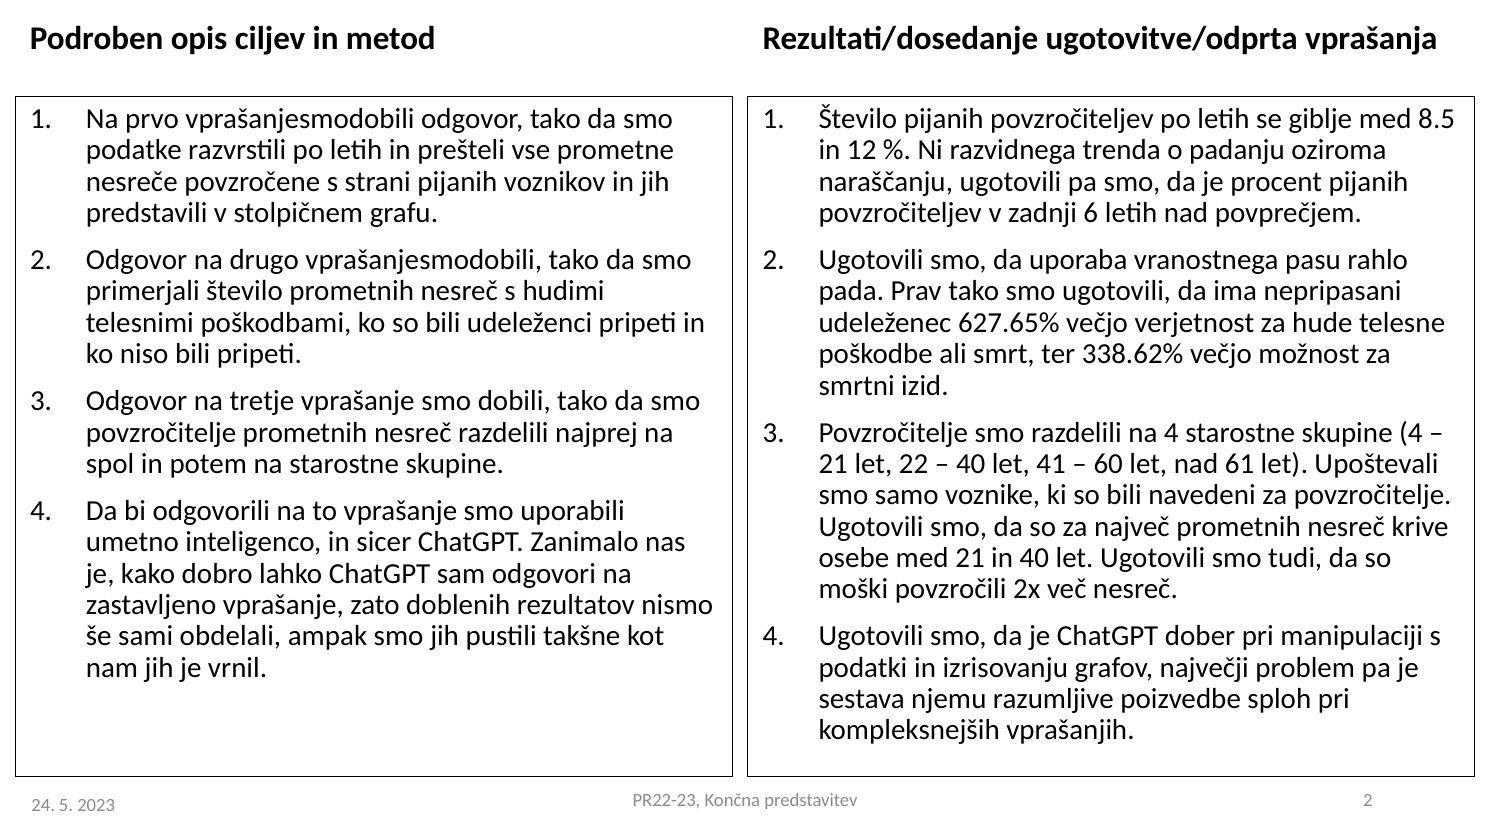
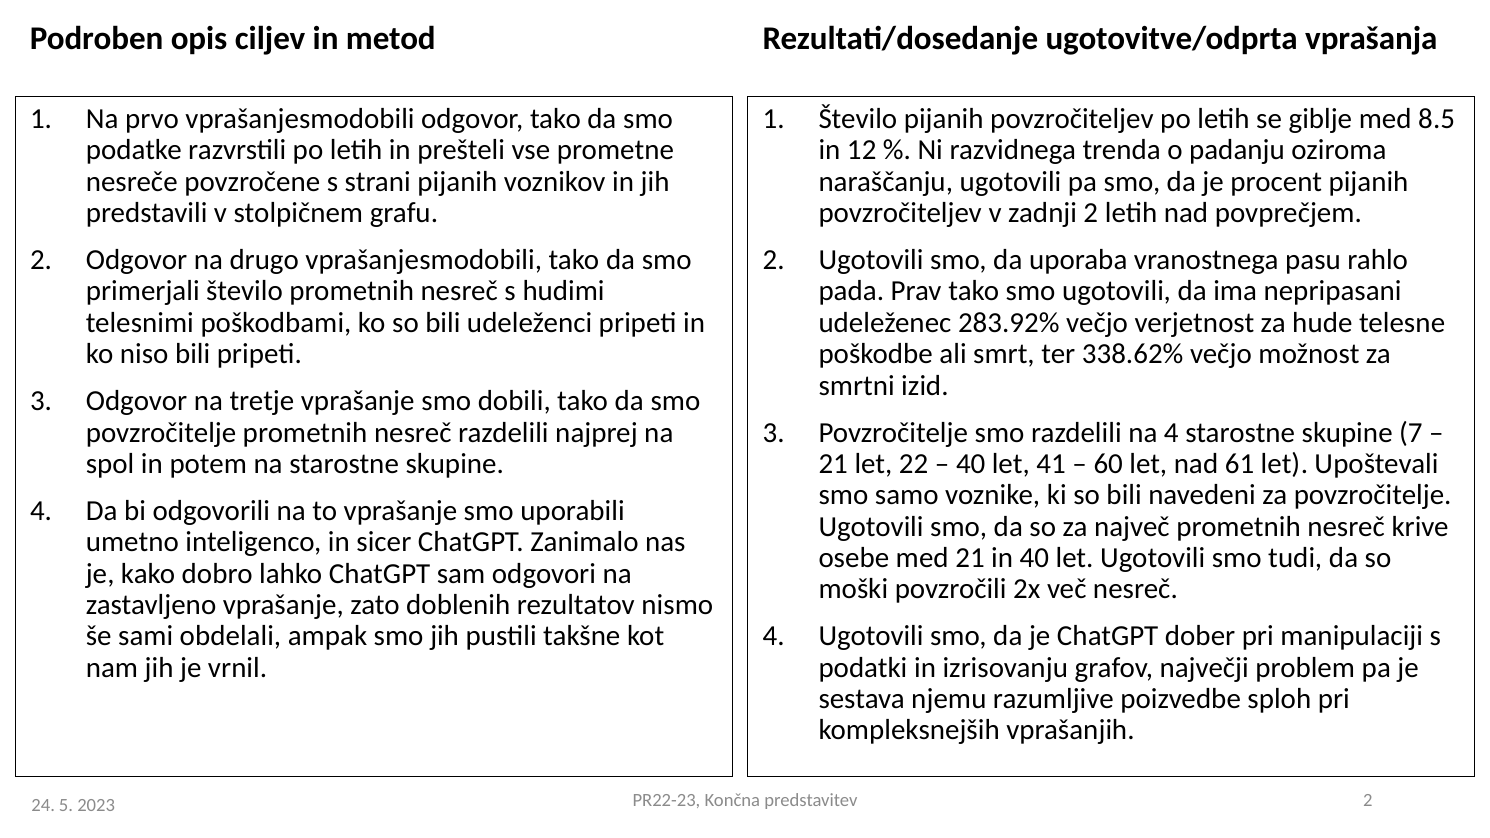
zadnji 6: 6 -> 2 (1091, 213)
627.65%: 627.65% -> 283.92% (1009, 323)
4 starostne skupine 4: 4 -> 7 (1411, 433)
